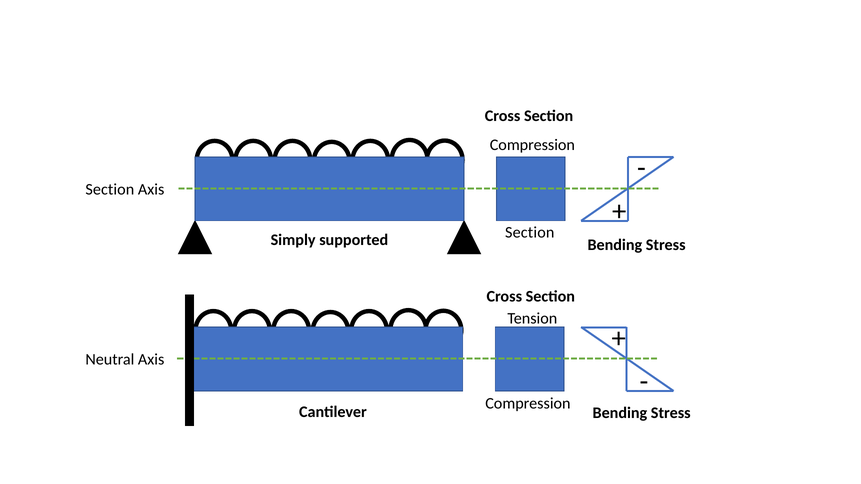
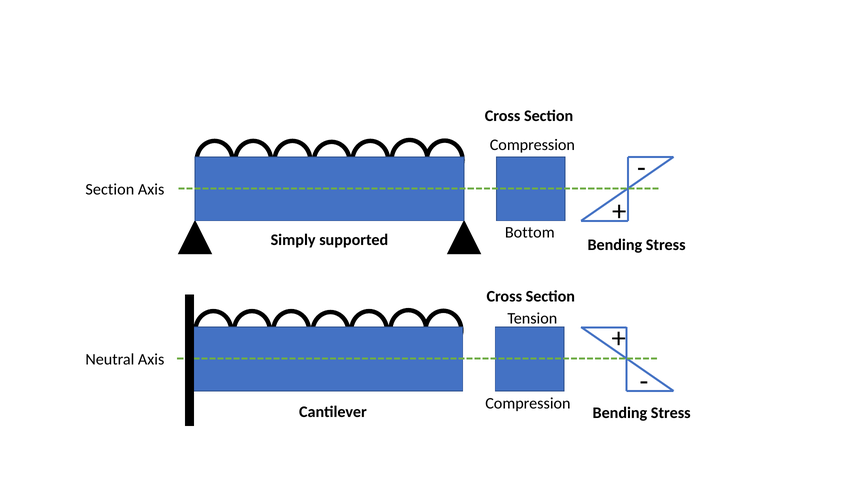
Section: Section -> Bottom (530, 233)
